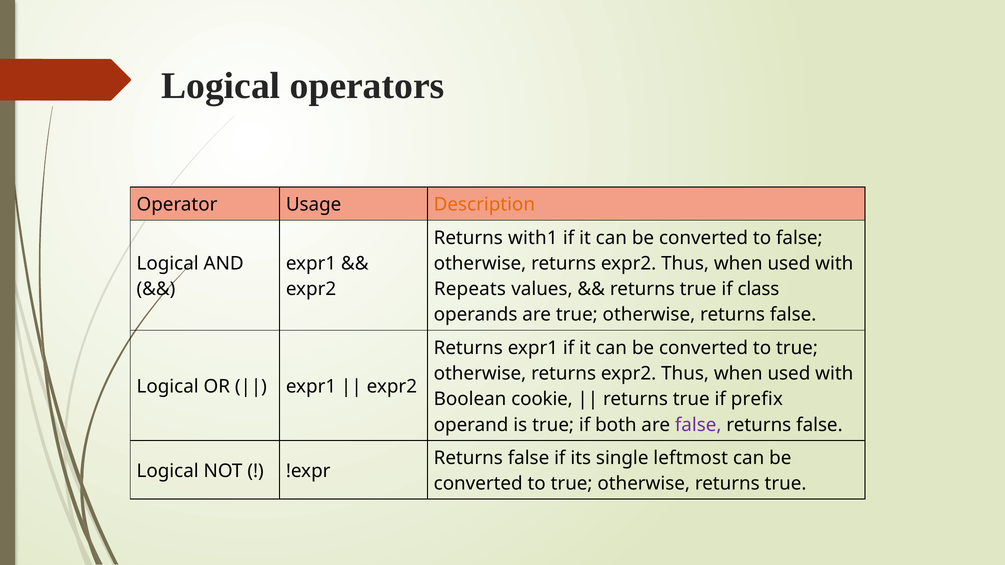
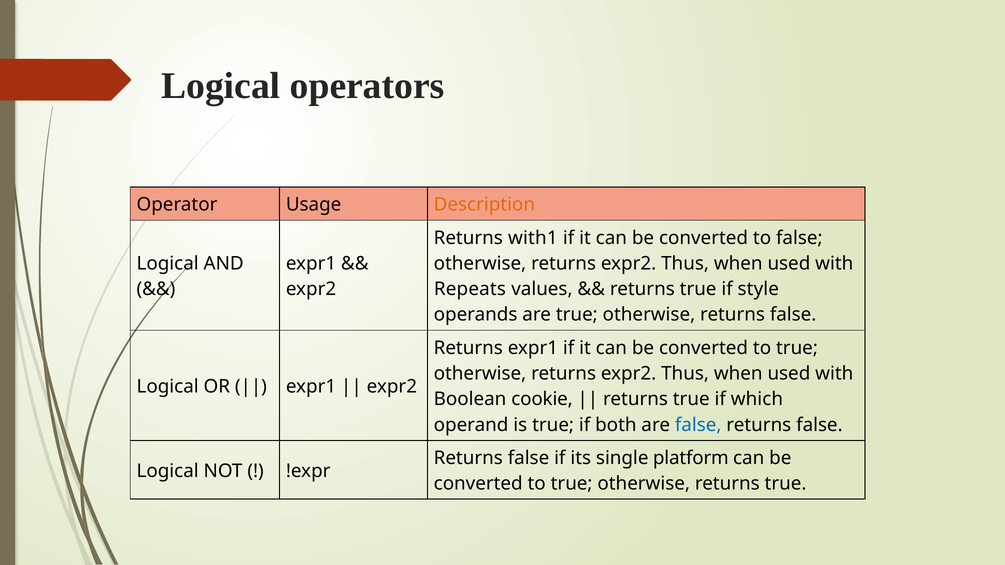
class: class -> style (758, 289)
prefix: prefix -> which (757, 399)
false colour: purple -> blue (698, 425)
leftmost: leftmost -> platform (691, 458)
